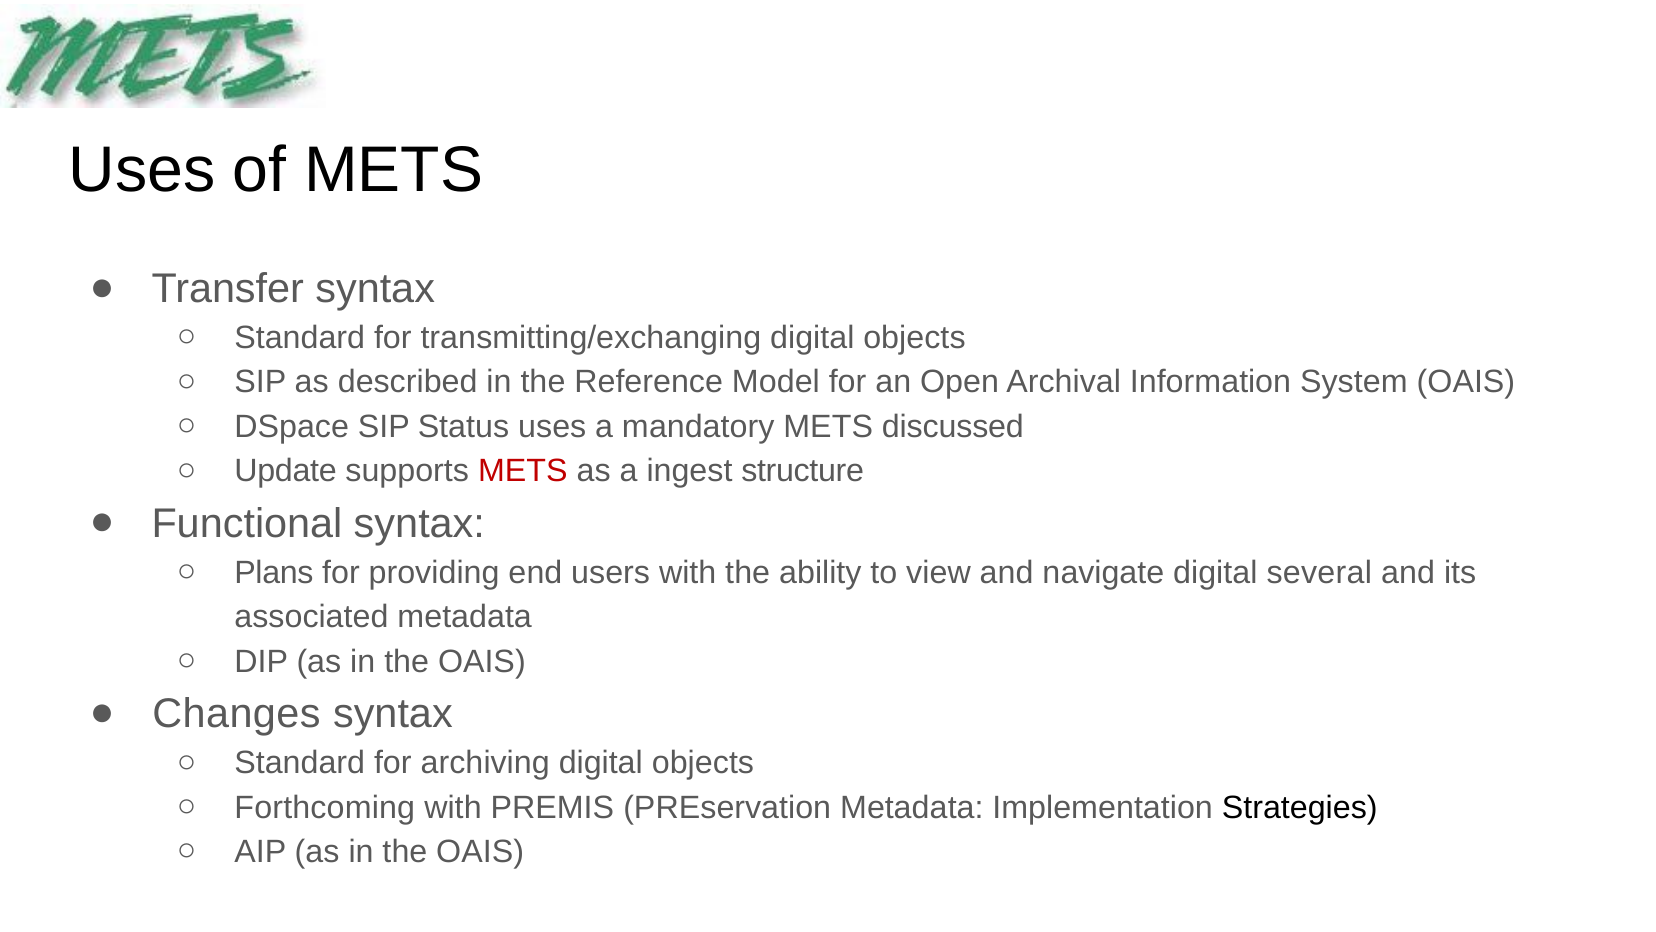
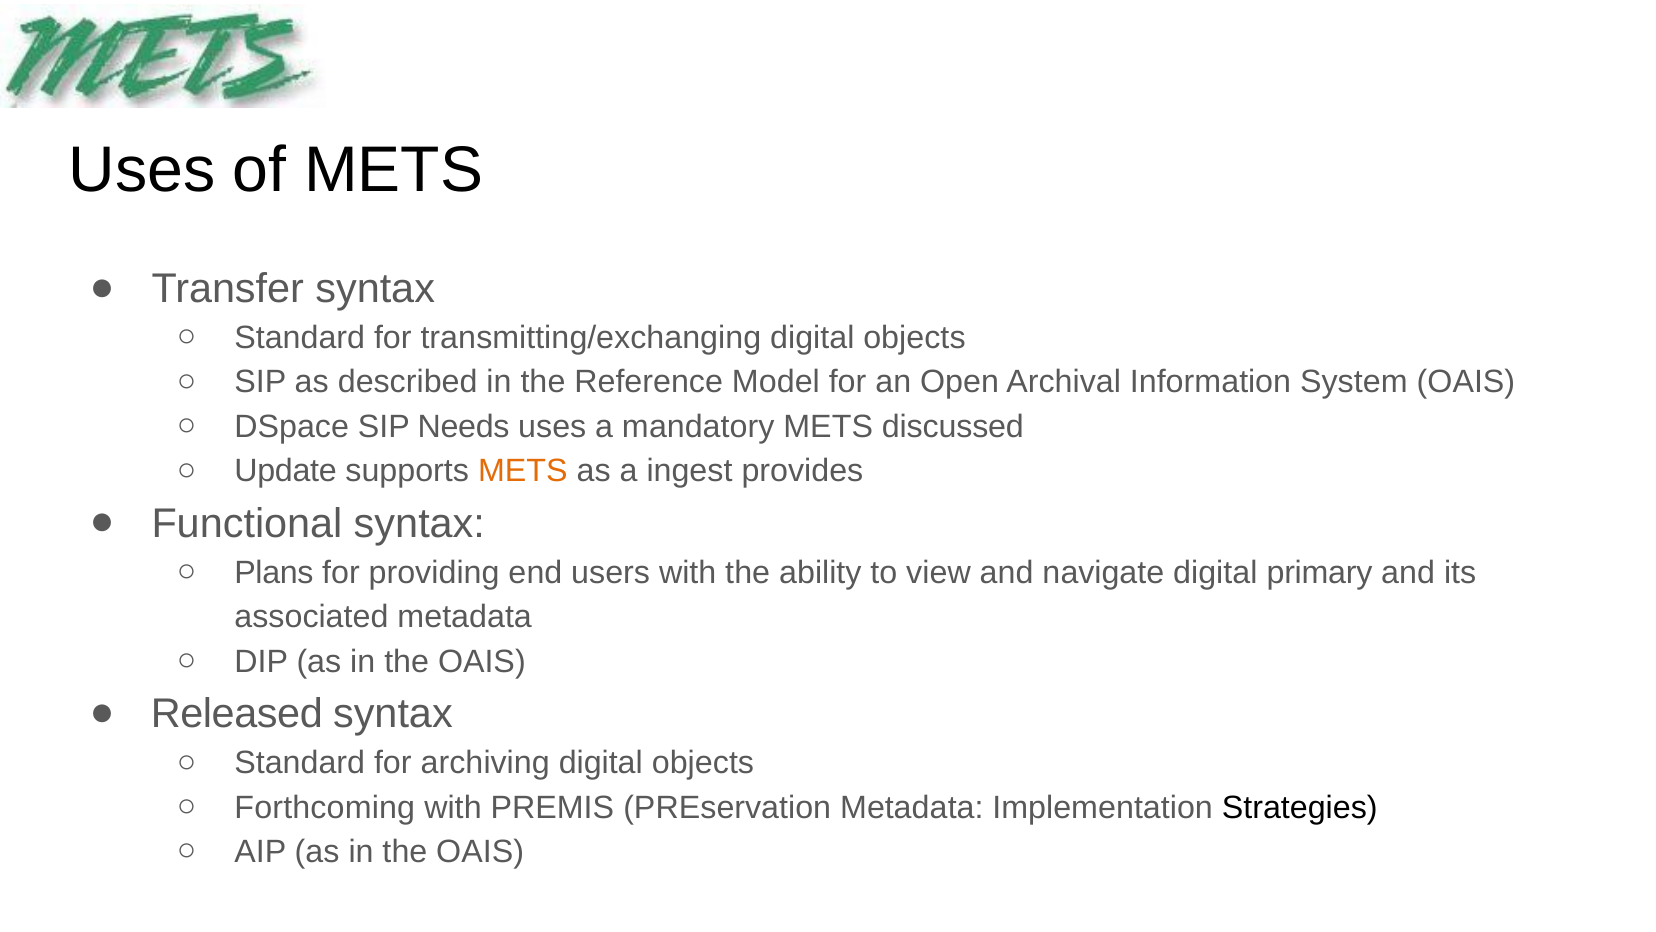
Status: Status -> Needs (464, 427)
METS colour: red -> orange (523, 471)
structure: structure -> provides (802, 471)
several: several -> primary (1320, 572)
Changes: Changes -> Released (237, 713)
